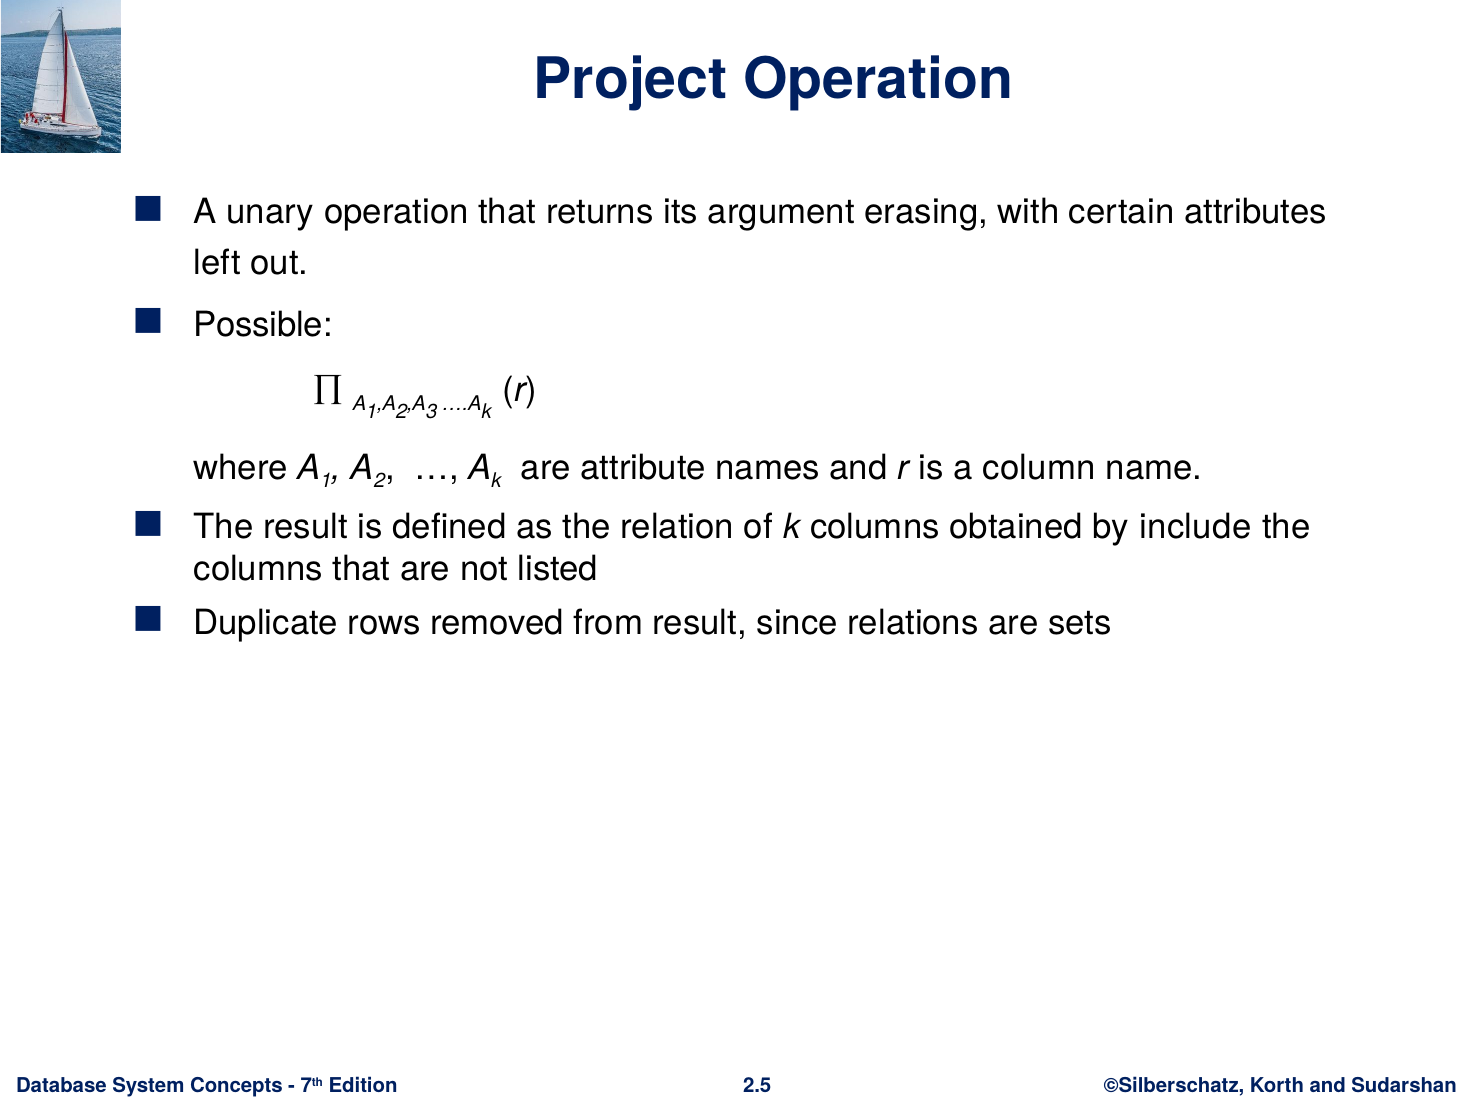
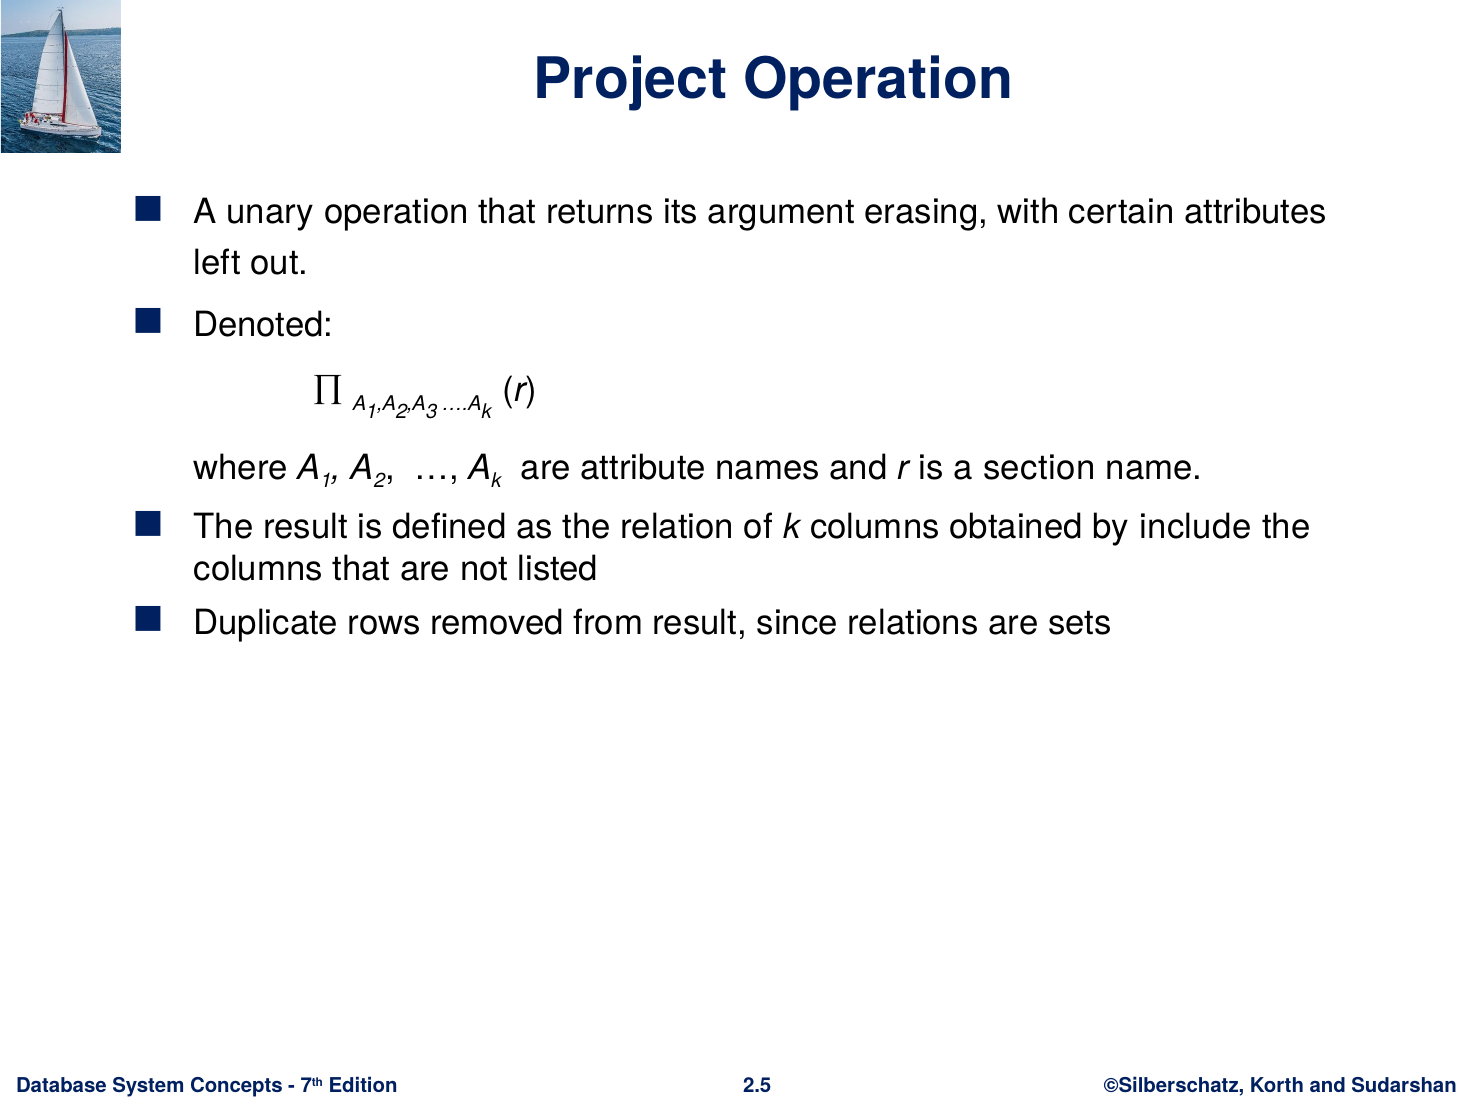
Possible: Possible -> Denoted (263, 325)
column: column -> section (1039, 468)
